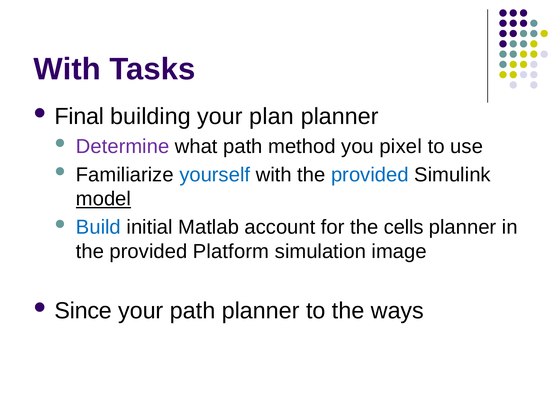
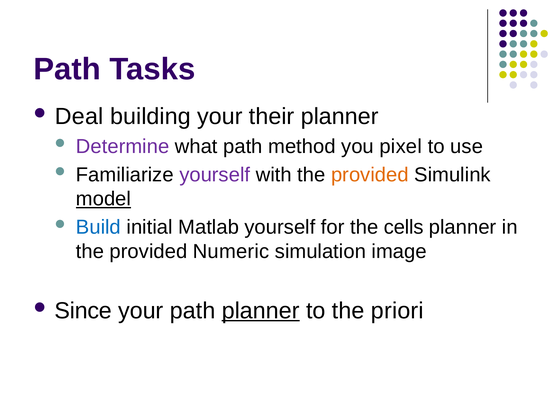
With: With -> Path (67, 69)
Final: Final -> Deal (79, 116)
plan: plan -> their (272, 116)
yourself colour: blue -> purple (215, 175)
provided colour: blue -> orange (370, 175)
Matlab account: account -> yourself (280, 227)
Platform: Platform -> Numeric (231, 251)
planner underline: none -> present (261, 311)
ways: ways -> priori (397, 311)
